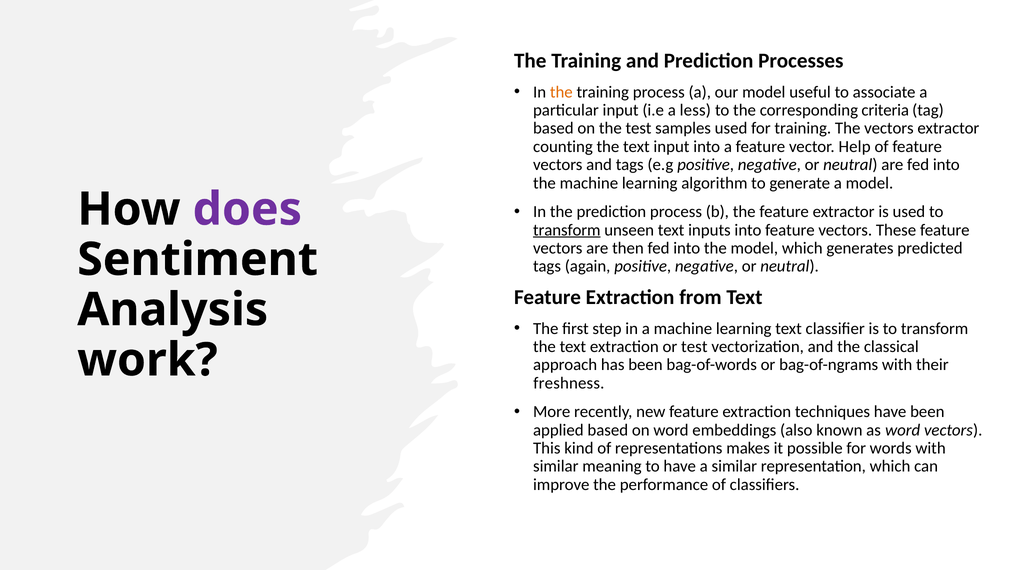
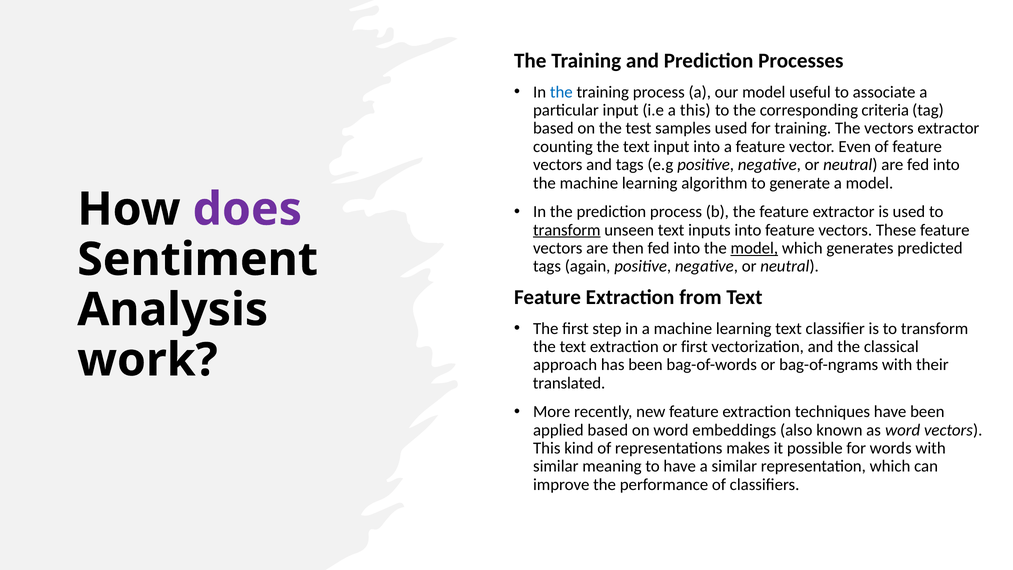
the colour: orange -> blue (561, 92)
a less: less -> this (695, 110)
Help: Help -> Even (855, 147)
model underline: none -> present (754, 248)
or test: test -> first (694, 347)
freshness: freshness -> translated (569, 383)
